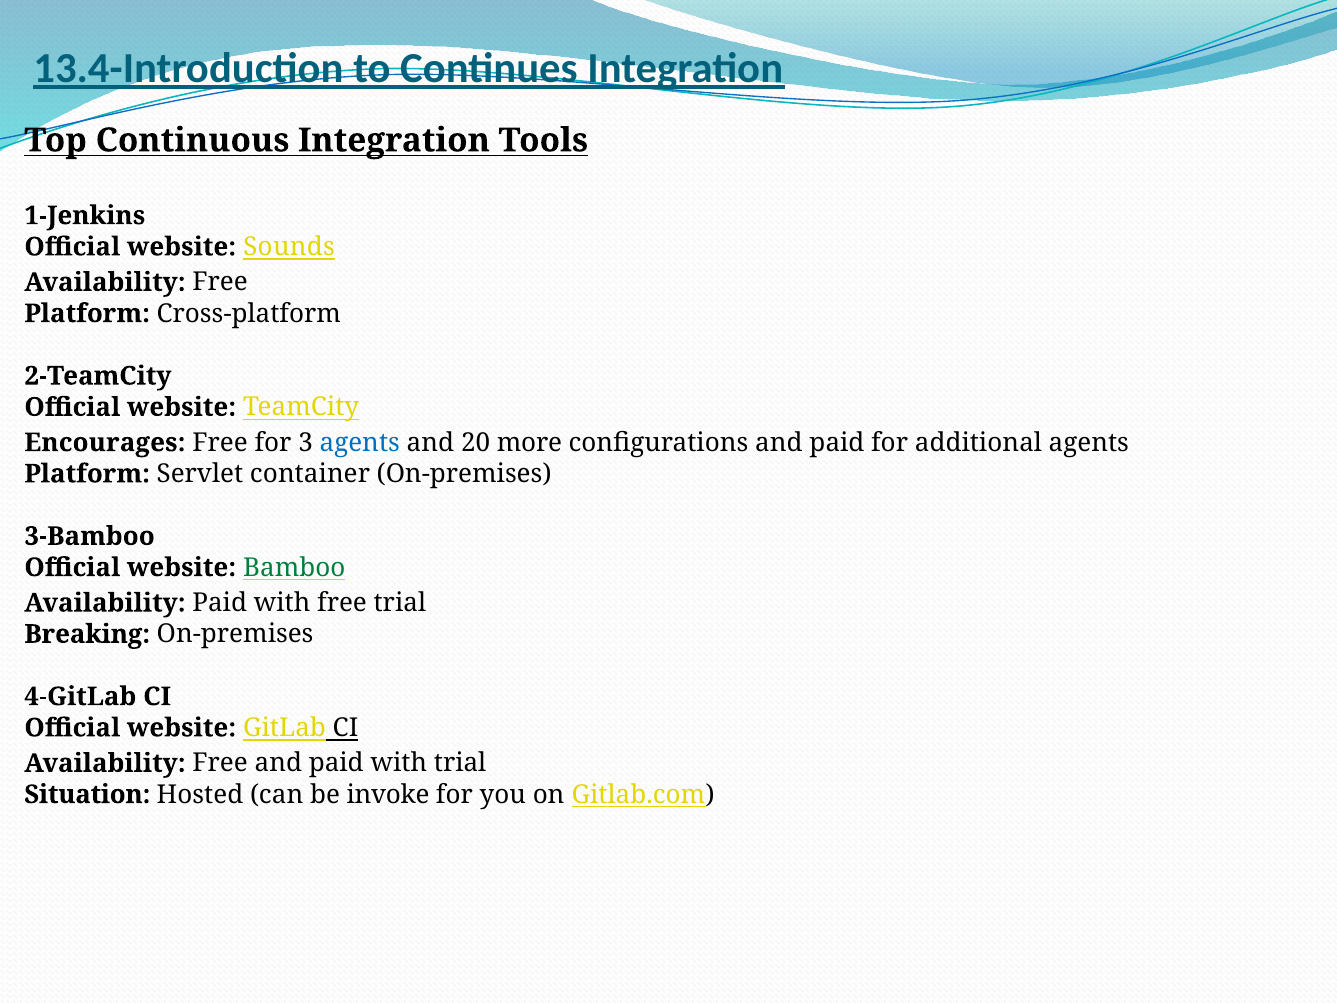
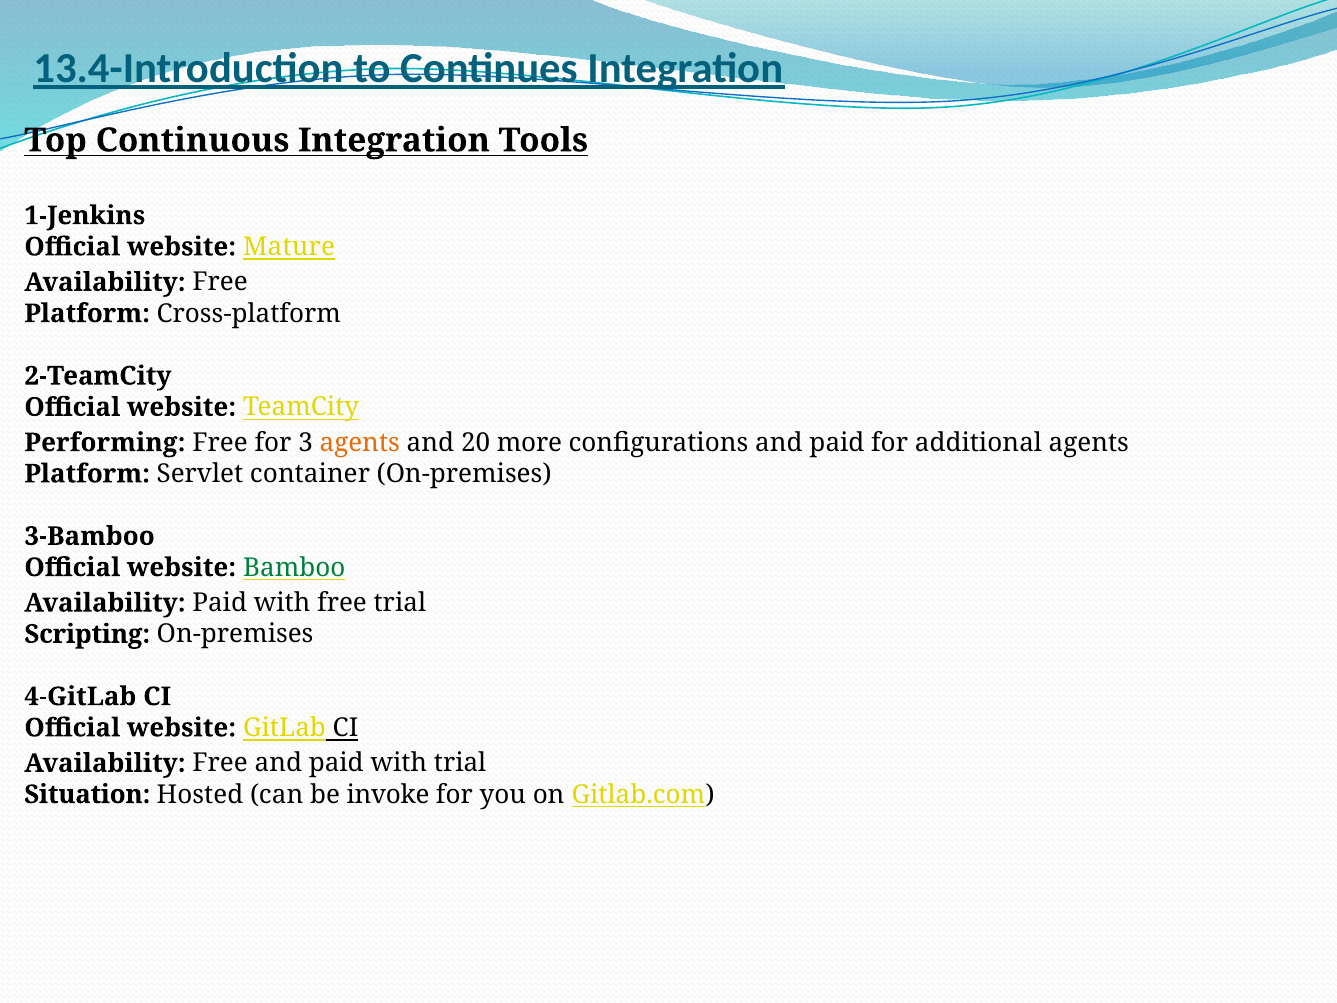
Sounds: Sounds -> Mature (289, 247)
Encourages: Encourages -> Performing (105, 443)
agents colour: blue -> orange (360, 443)
Breaking: Breaking -> Scripting (87, 634)
